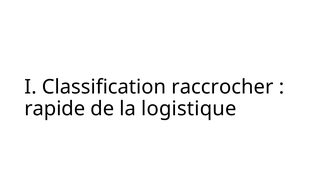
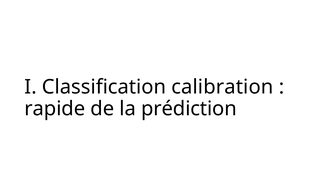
raccrocher: raccrocher -> calibration (222, 87)
logistique: logistique -> prédiction (189, 109)
